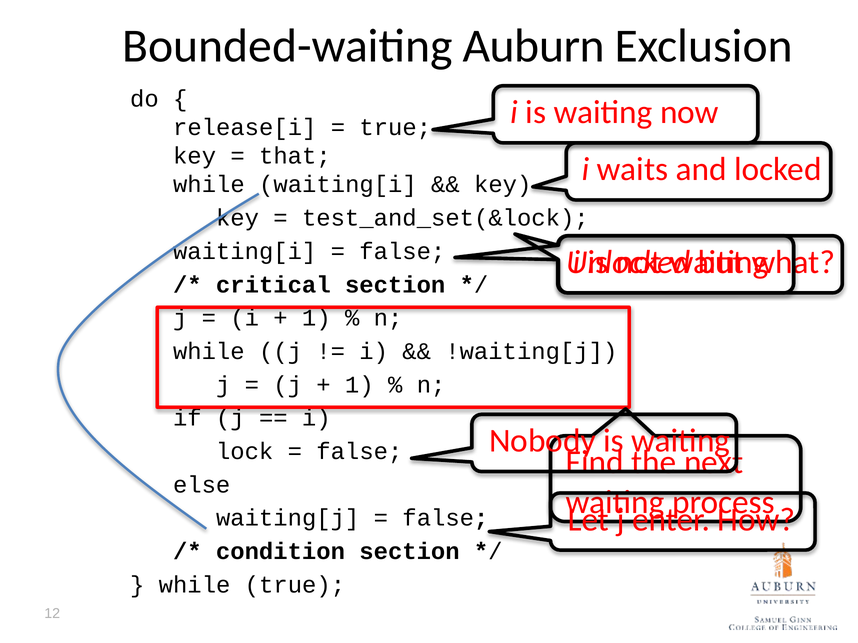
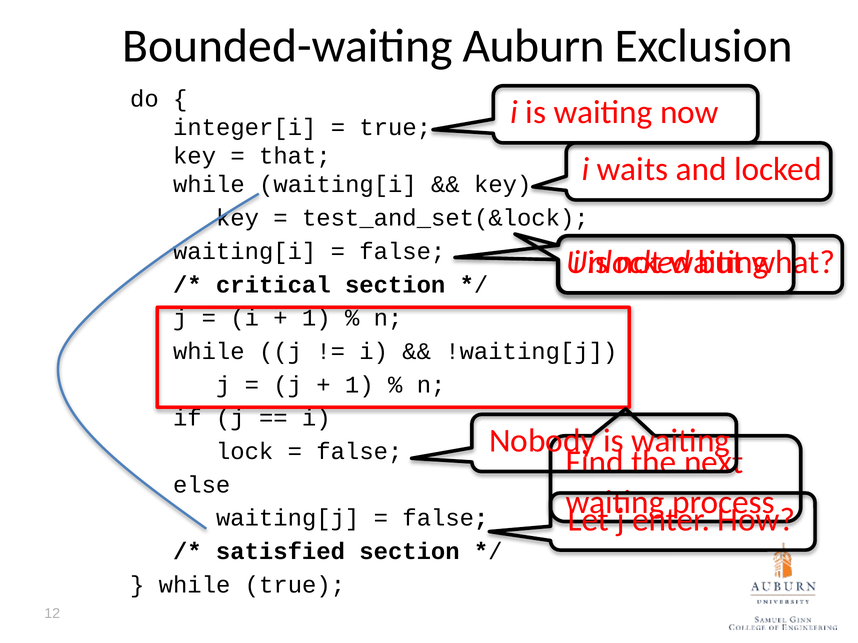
release[i: release[i -> integer[i (245, 128)
condition: condition -> satisfied (280, 552)
